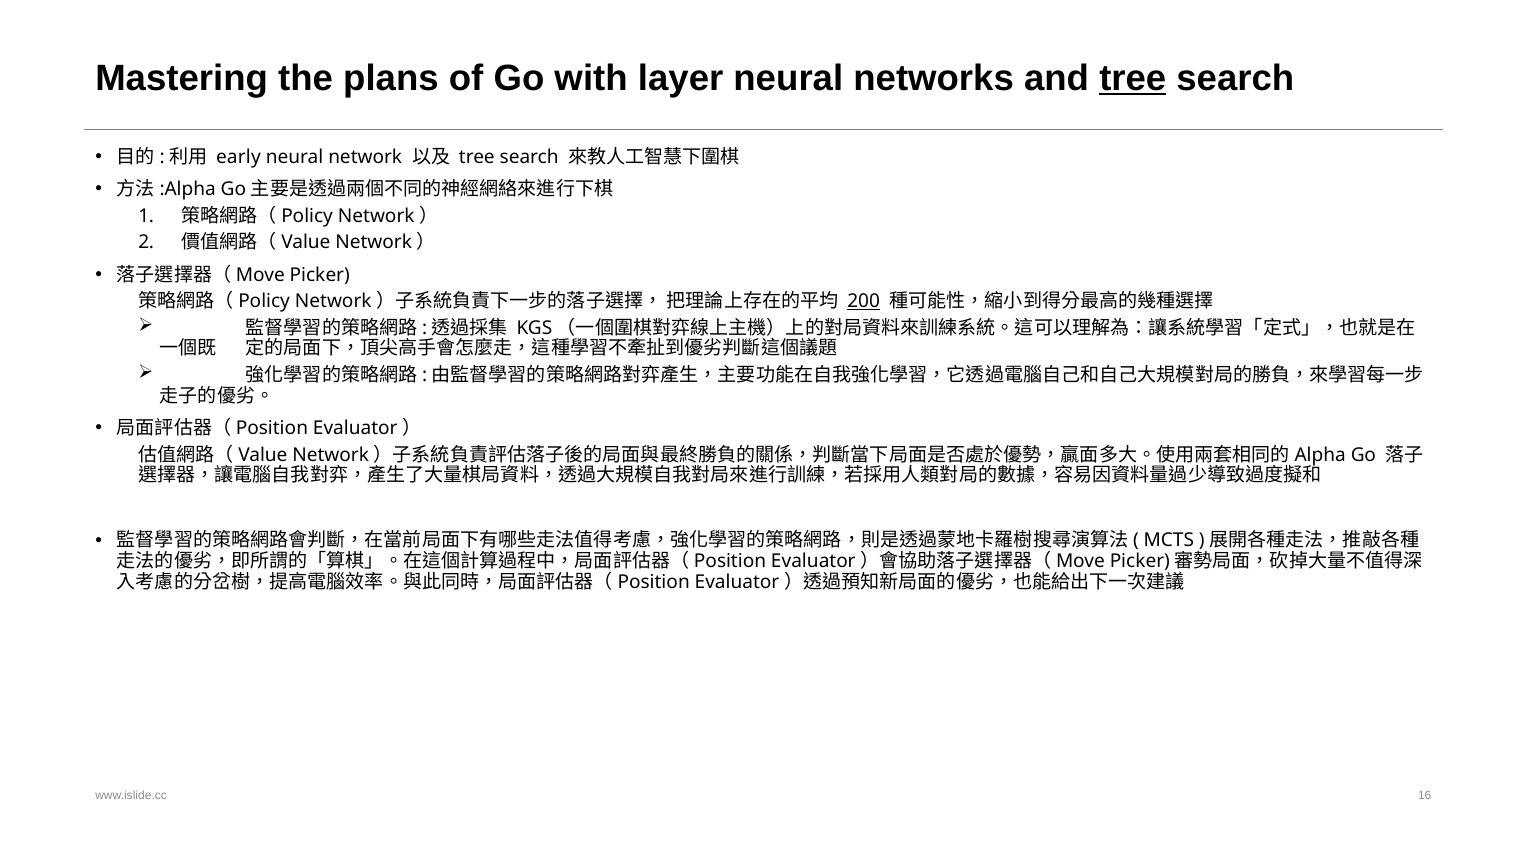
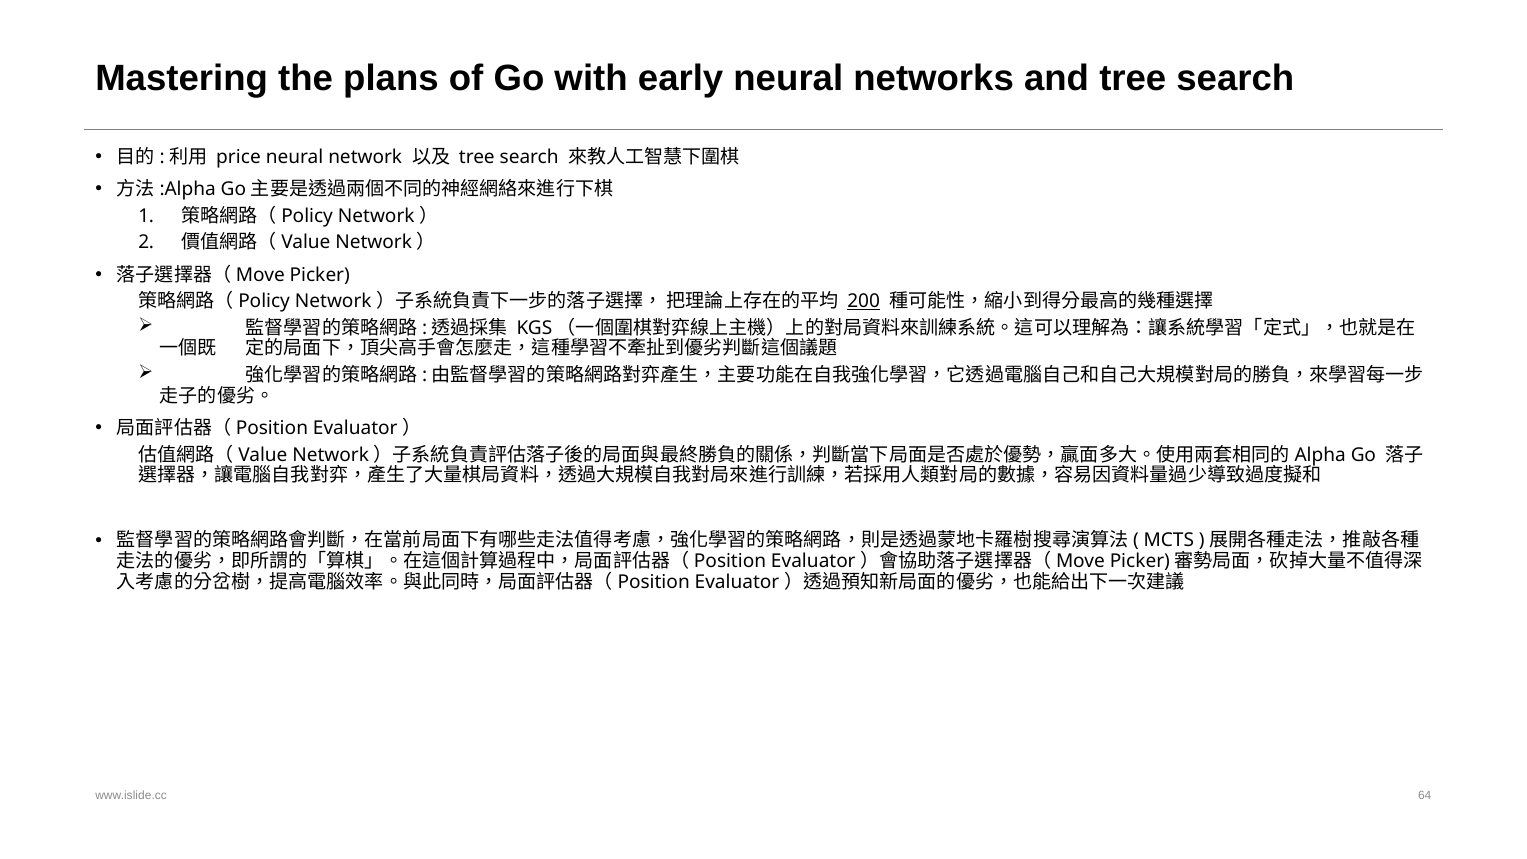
layer: layer -> early (681, 79)
tree underline: present -> none (1133, 79)
early: early -> price (238, 157)
16: 16 -> 64 (1425, 795)
